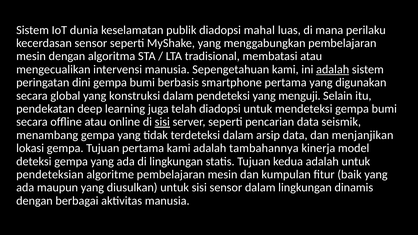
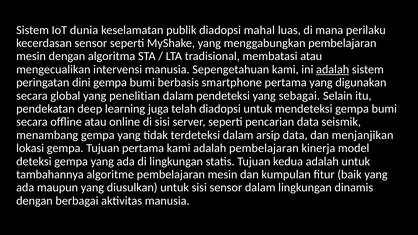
konstruksi: konstruksi -> penelitian (135, 96)
menguji: menguji -> sebagai (299, 96)
sisi underline: present -> none (162, 122)
adalah tambahannya: tambahannya -> pembelajaran (264, 148)
pendeteksian: pendeteksian -> tambahannya (50, 175)
